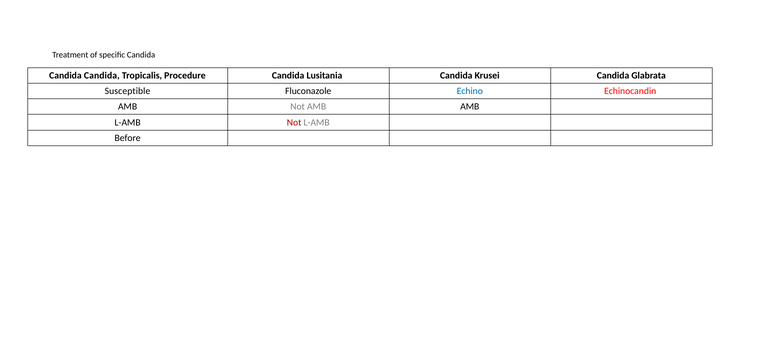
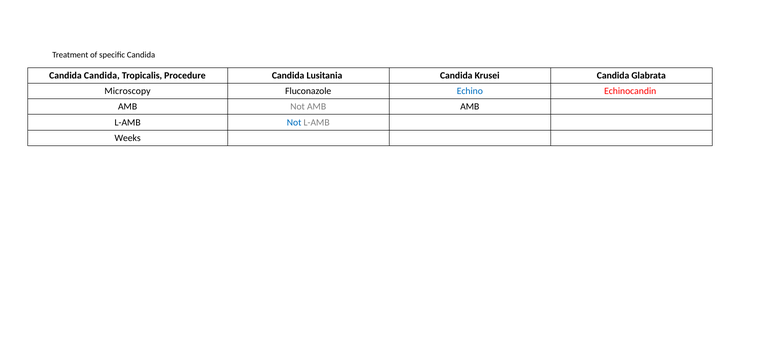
Susceptible: Susceptible -> Microscopy (128, 91)
Not colour: red -> blue (294, 122)
Before: Before -> Weeks (128, 138)
